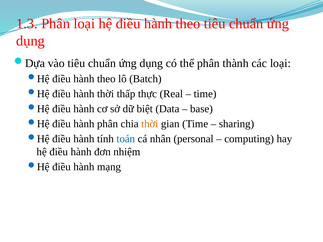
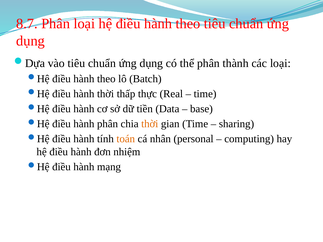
1.3: 1.3 -> 8.7 (27, 24)
biệt: biệt -> tiền (145, 109)
toán colour: blue -> orange (126, 139)
